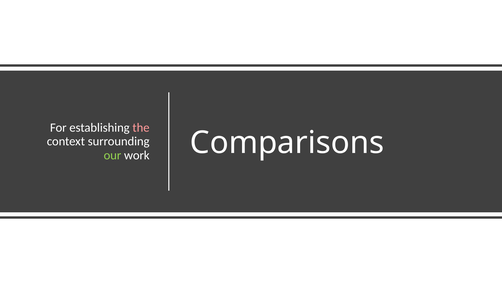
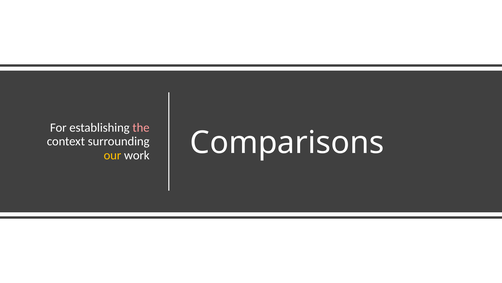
our colour: light green -> yellow (112, 155)
